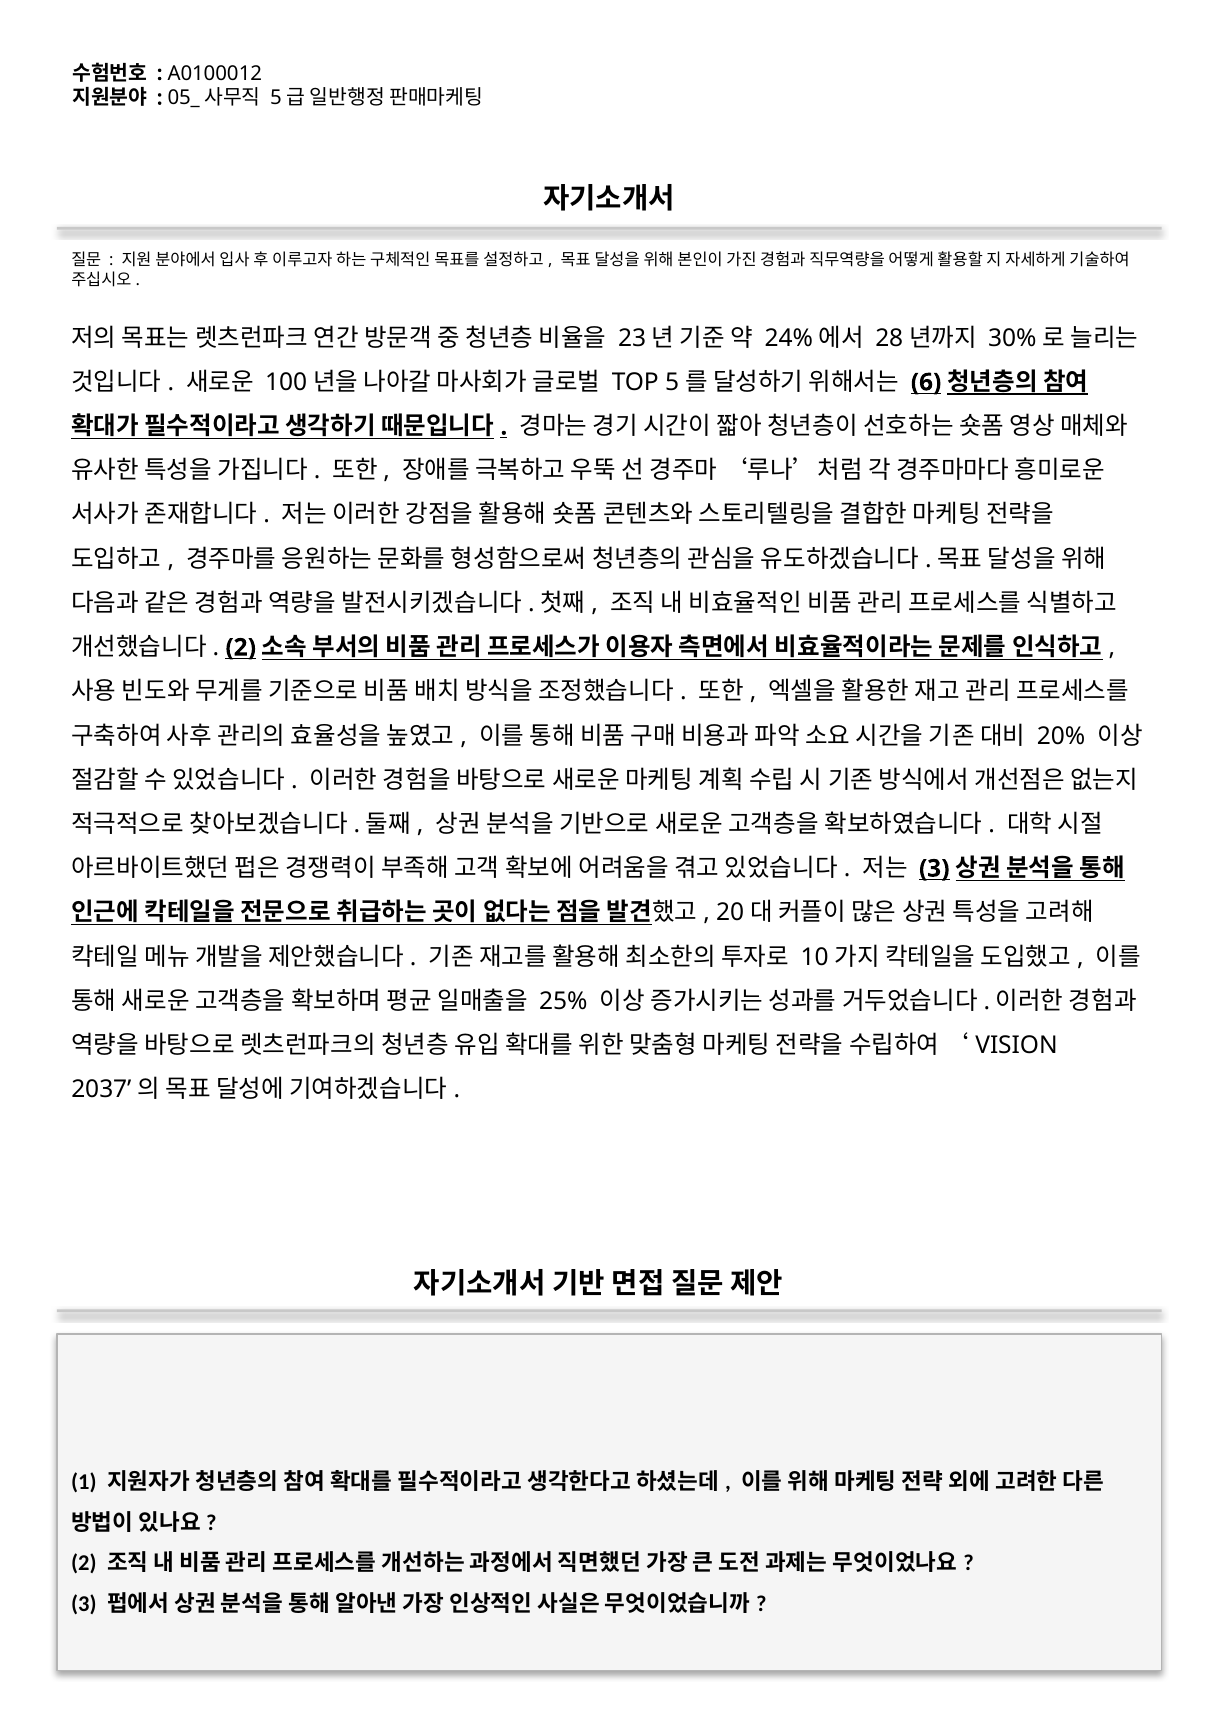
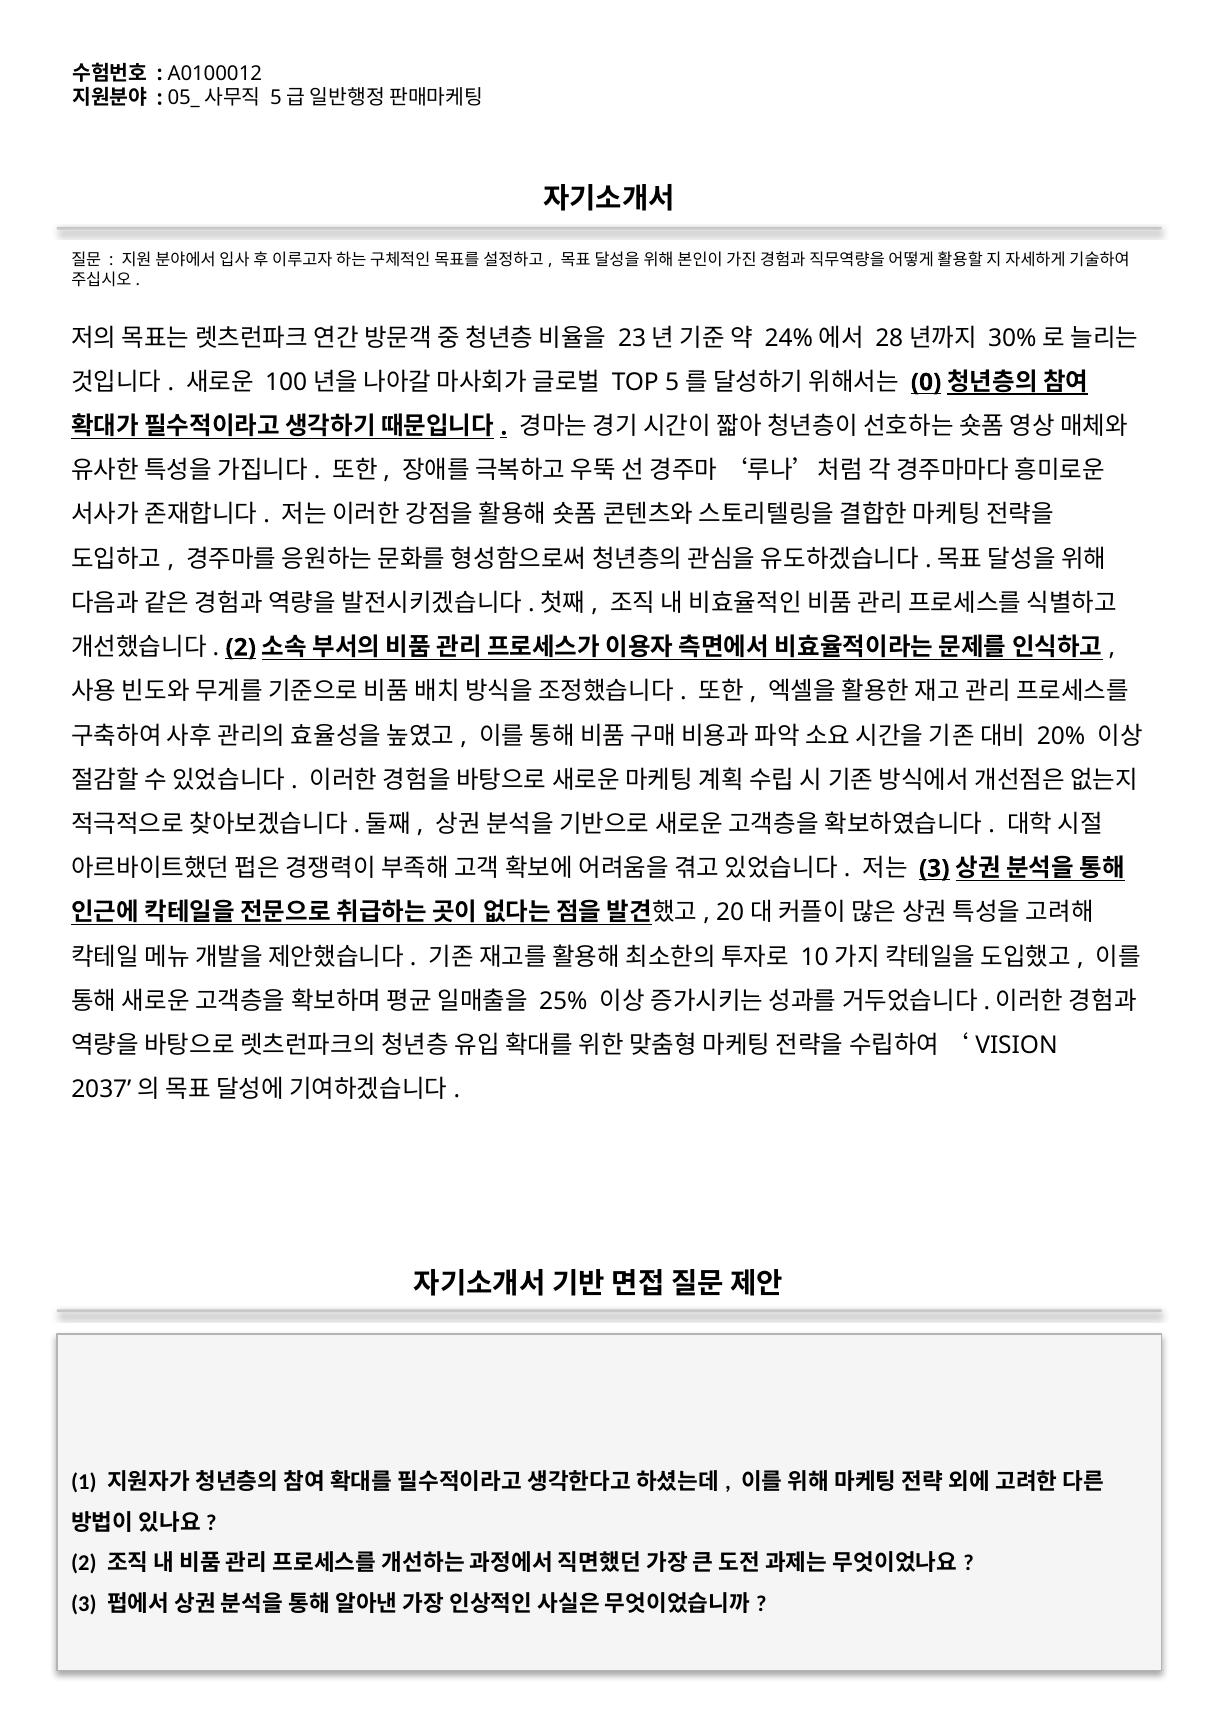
6: 6 -> 0 (926, 382)
